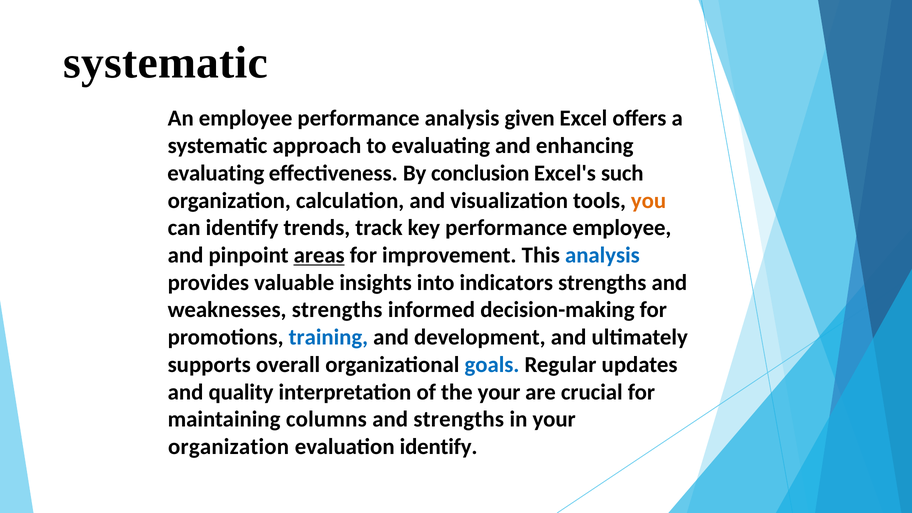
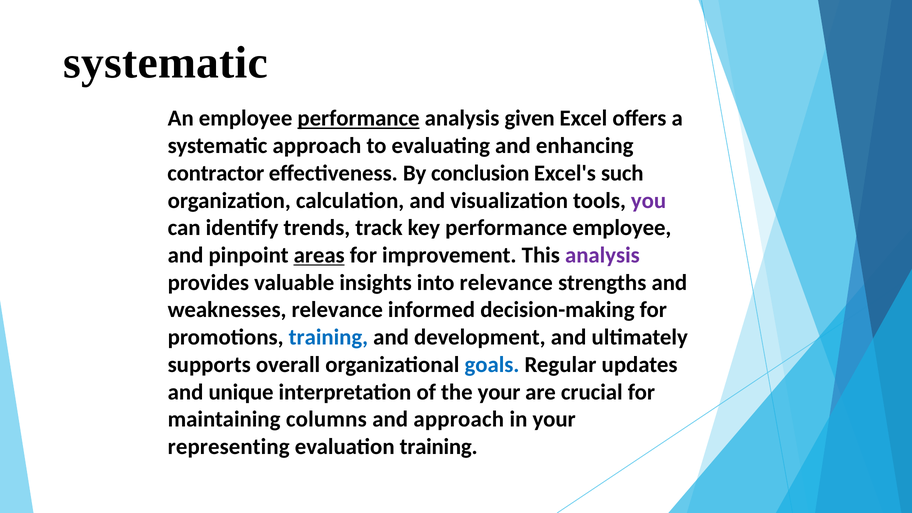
performance underline: none -> present (358, 118)
evaluating: evaluating -> contractor (216, 173)
you colour: orange -> purple (649, 200)
analysis colour: blue -> purple (602, 255)
into indicators: indicators -> relevance (506, 283)
weaknesses strengths: strengths -> relevance (337, 310)
quality: quality -> unique (241, 392)
and strengths: strengths -> approach (459, 419)
organization: organization -> representing (229, 447)
evaluation identify: identify -> training (439, 447)
